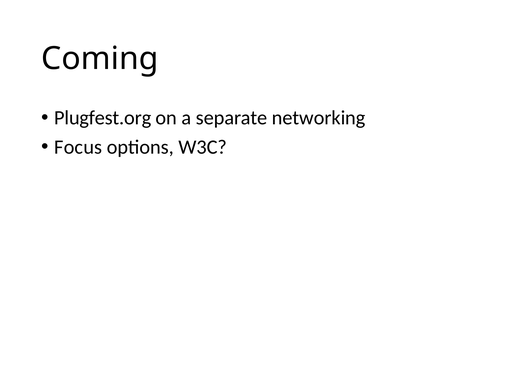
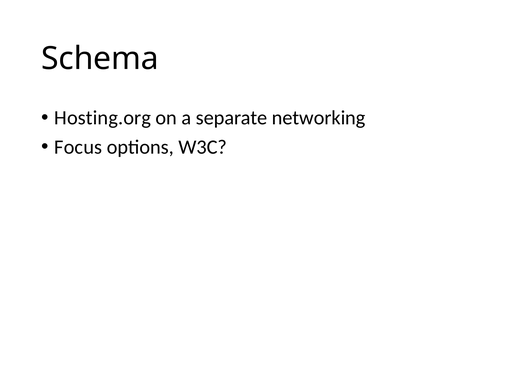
Coming: Coming -> Schema (100, 59)
Plugfest.org: Plugfest.org -> Hosting.org (103, 118)
